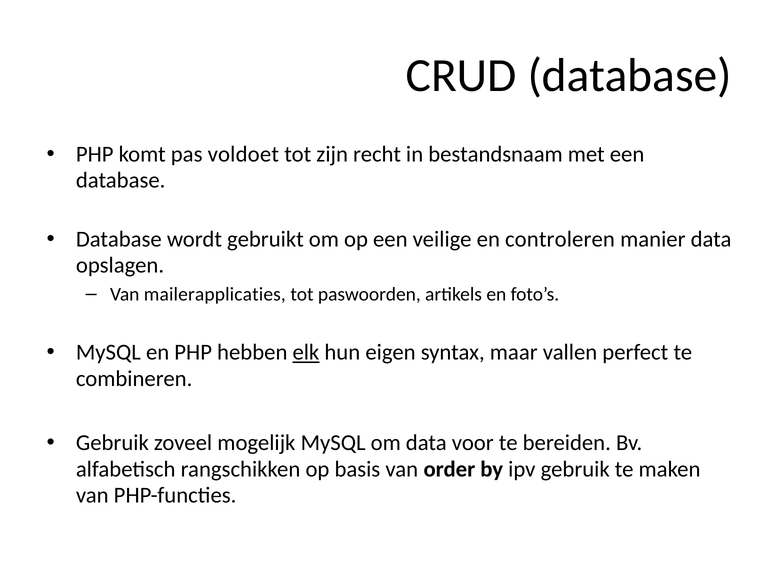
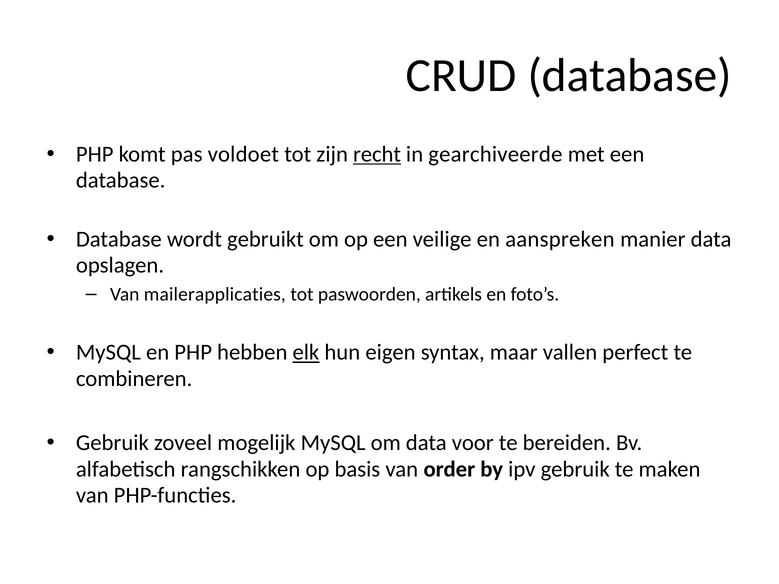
recht underline: none -> present (377, 154)
bestandsnaam: bestandsnaam -> gearchiveerde (495, 154)
controleren: controleren -> aanspreken (560, 239)
